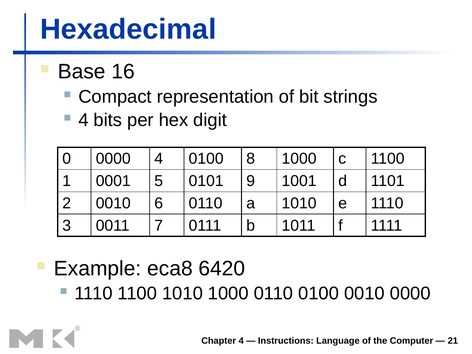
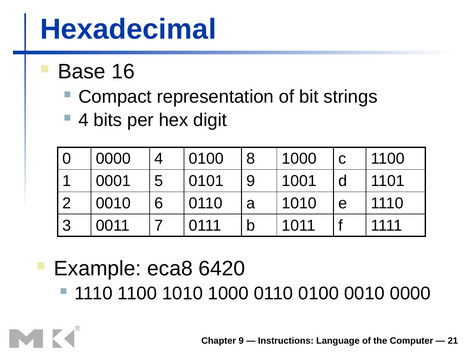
Chapter 4: 4 -> 9 (241, 341)
